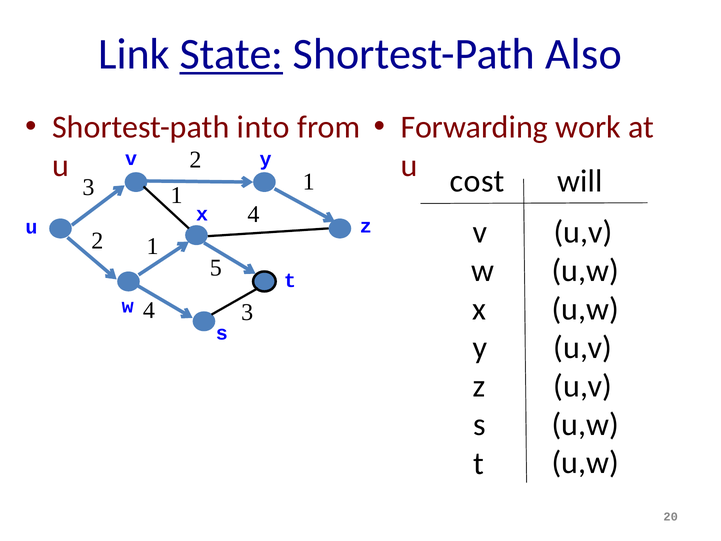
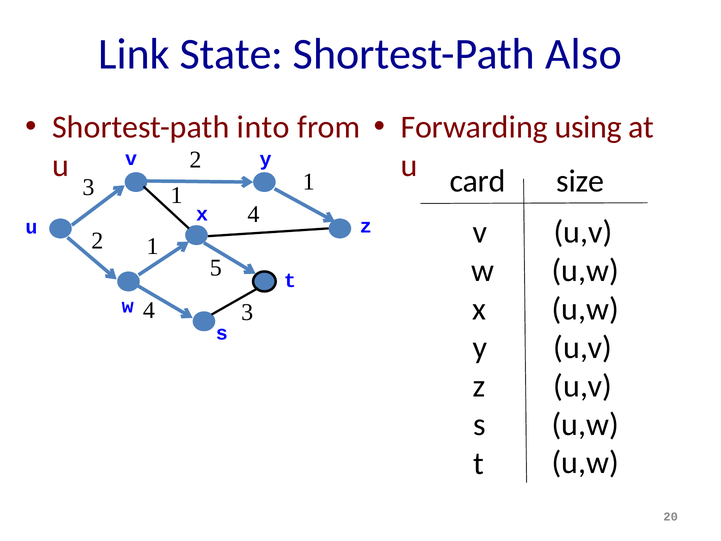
State underline: present -> none (231, 54)
work: work -> using (588, 127)
cost: cost -> card (478, 181)
will: will -> size (580, 181)
